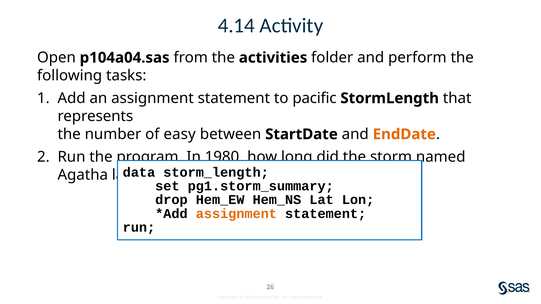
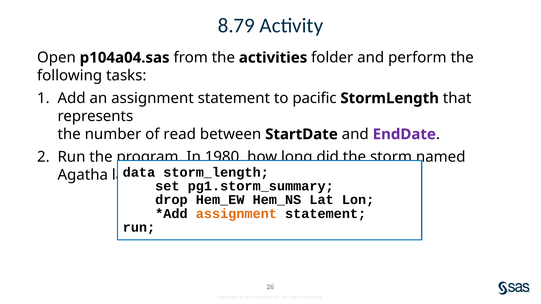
4.14: 4.14 -> 8.79 (236, 25)
easy: easy -> read (180, 134)
EndDate colour: orange -> purple (404, 134)
